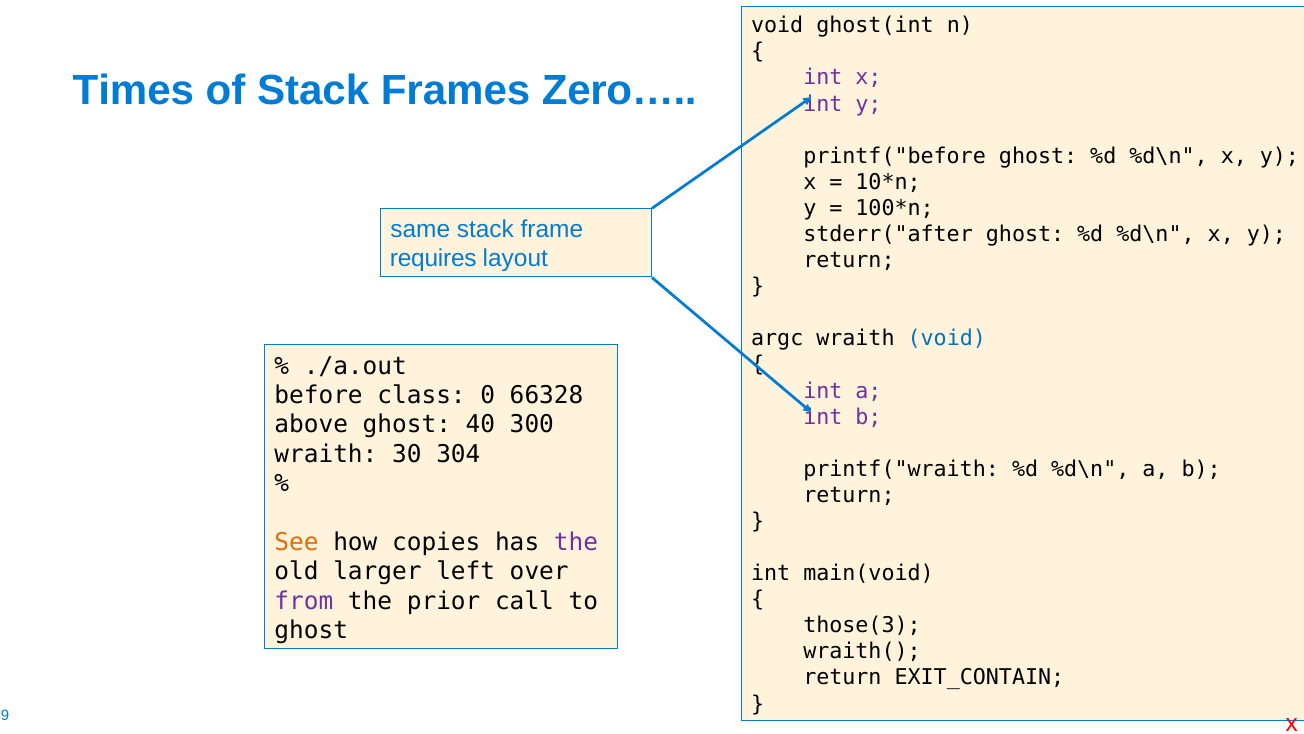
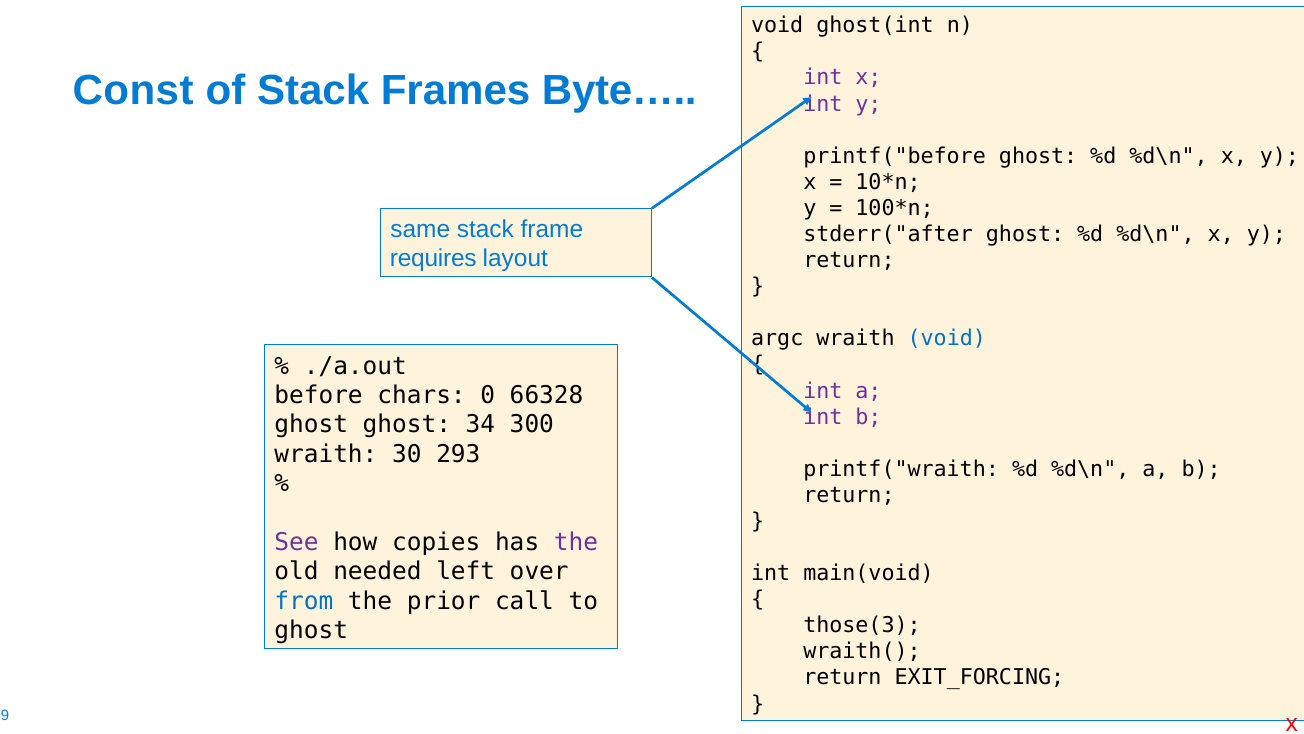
Times: Times -> Const (133, 91)
Zero…: Zero… -> Byte… (619, 91)
class: class -> chars (422, 395)
above: above -> ghost (311, 425)
40: 40 -> 34 (480, 425)
304: 304 -> 293 (458, 454)
See colour: orange -> purple (297, 542)
larger: larger -> needed (377, 571)
from colour: purple -> blue (304, 601)
EXIT_CONTAIN: EXIT_CONTAIN -> EXIT_FORCING (979, 677)
